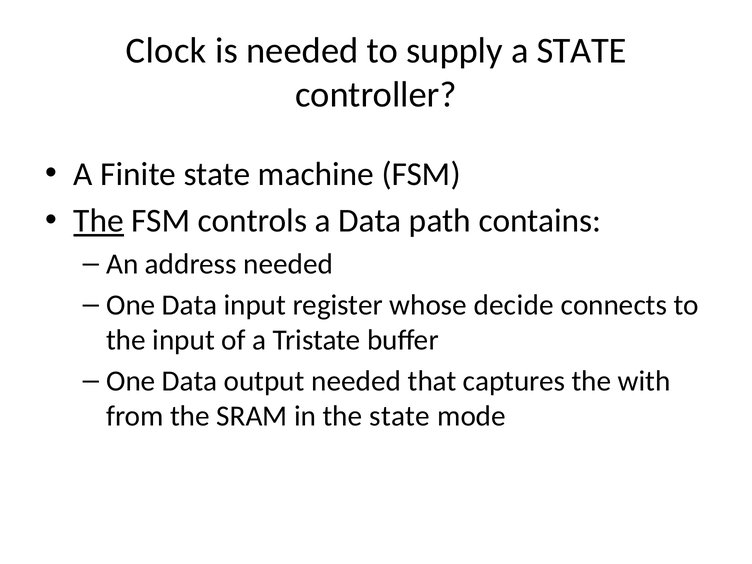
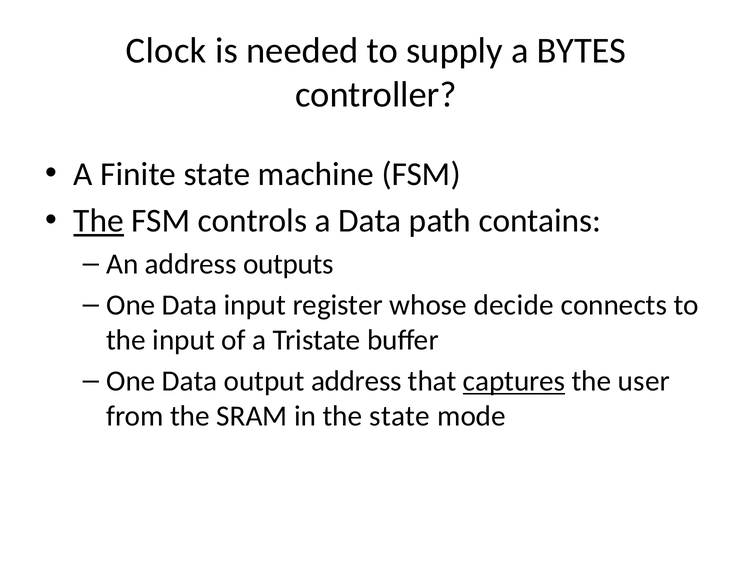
a STATE: STATE -> BYTES (581, 51)
address needed: needed -> outputs (289, 264)
output needed: needed -> address (356, 381)
captures underline: none -> present (514, 381)
with: with -> user (644, 381)
